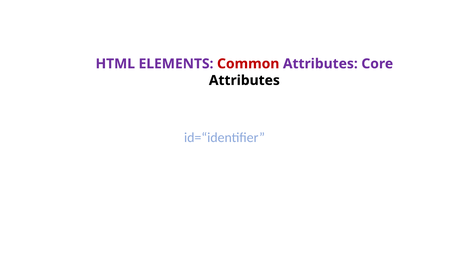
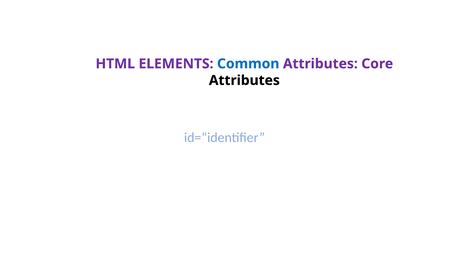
Common colour: red -> blue (248, 64)
